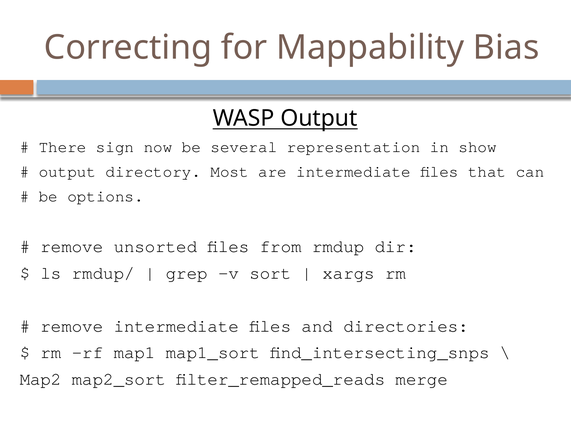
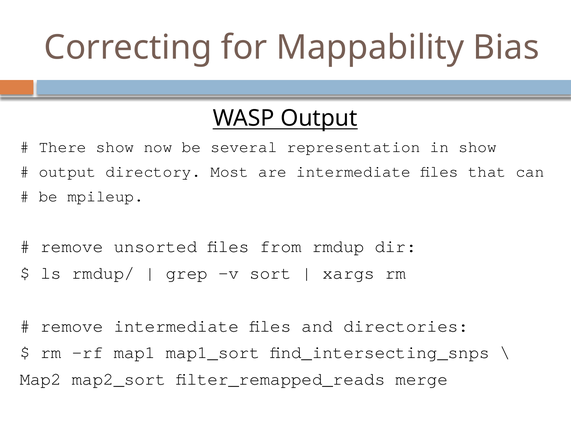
There sign: sign -> show (115, 147)
options: options -> mpileup (106, 196)
